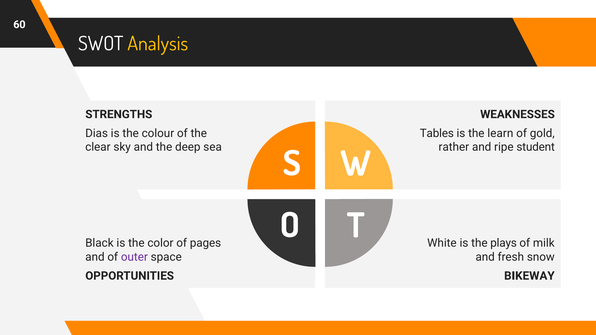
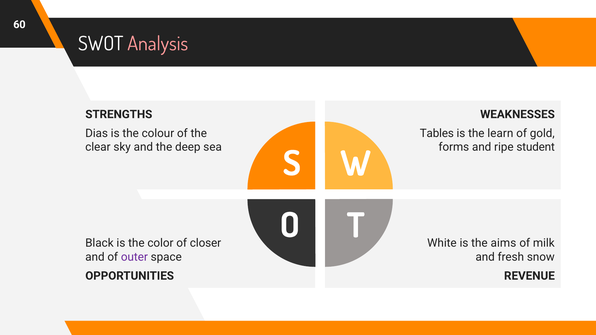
Analysis colour: yellow -> pink (158, 44)
rather: rather -> forms (454, 147)
pages: pages -> closer (206, 243)
plays: plays -> aims (503, 243)
BIKEWAY: BIKEWAY -> REVENUE (529, 276)
